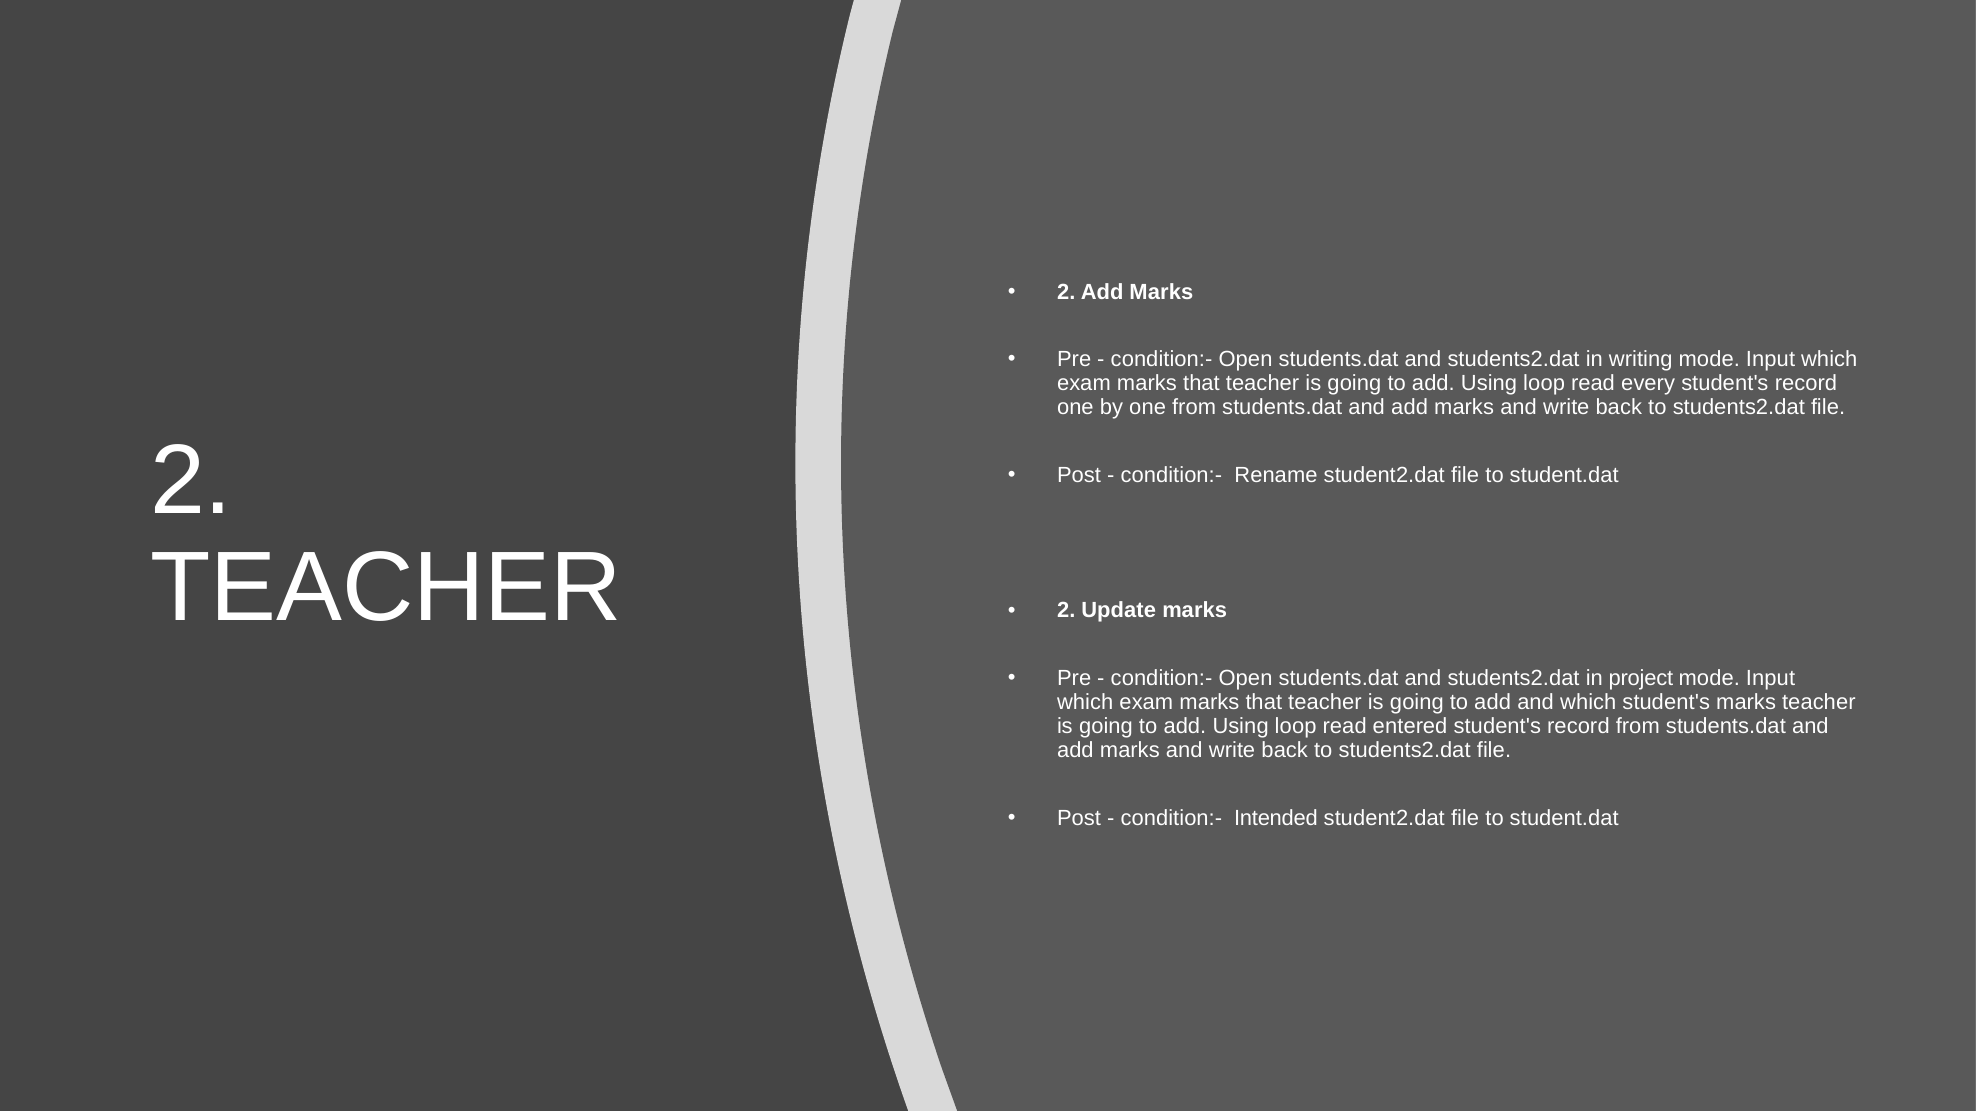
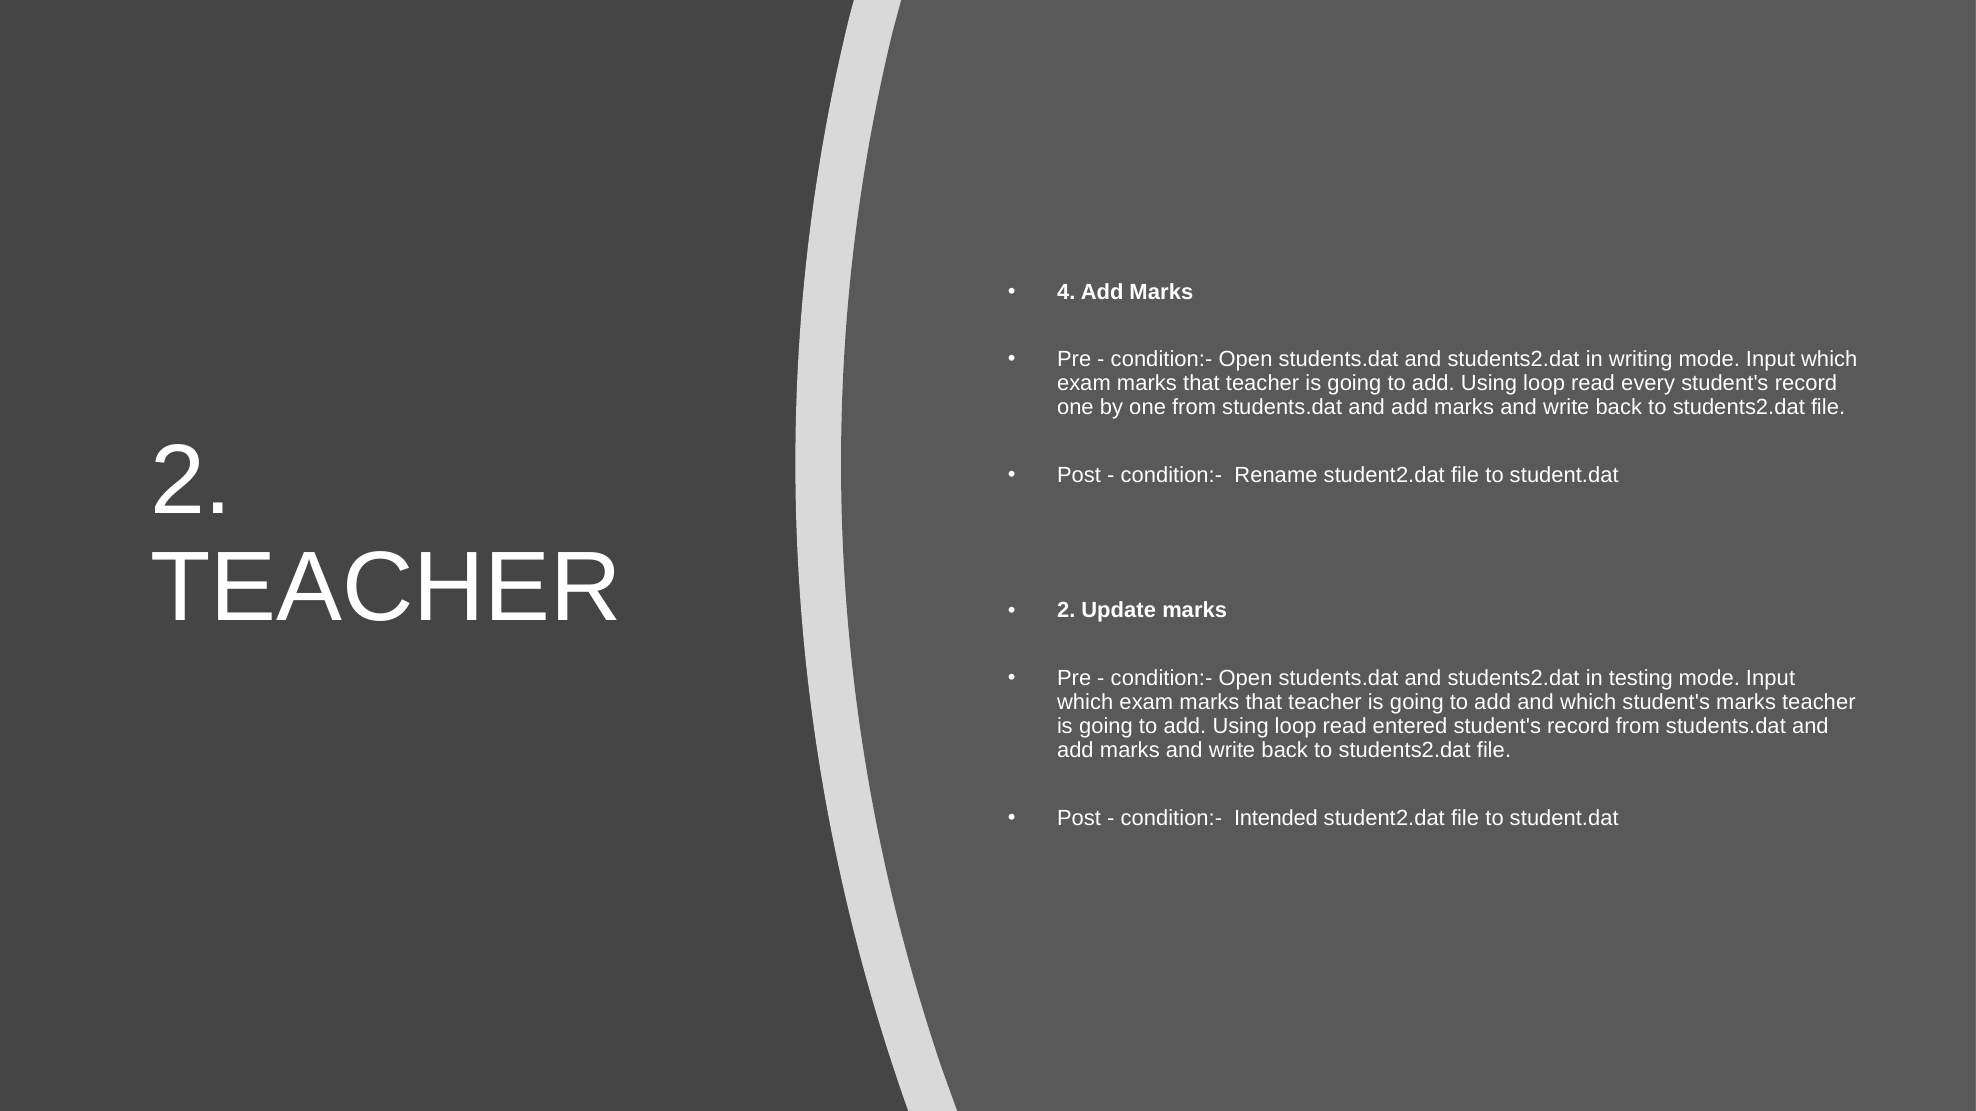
2: 2 -> 4 (1066, 292)
project: project -> testing (1641, 679)
